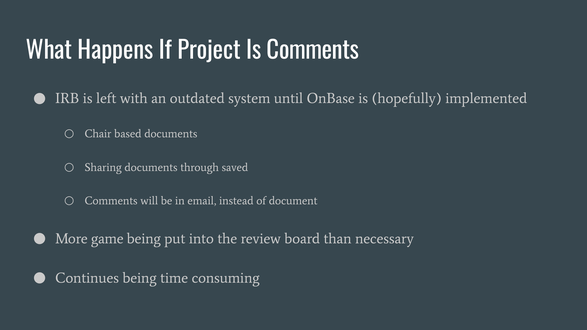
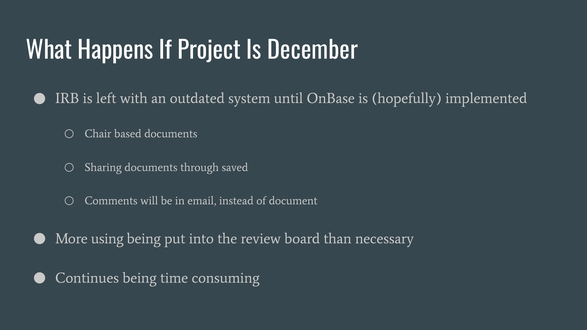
Is Comments: Comments -> December (313, 51)
game: game -> using (107, 239)
